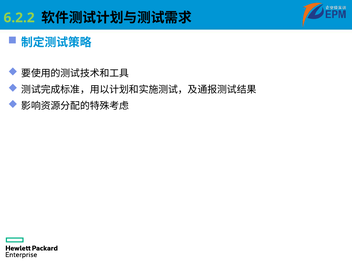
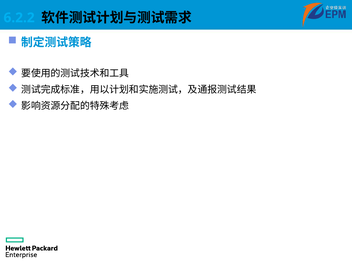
6.2.2 colour: light green -> light blue (19, 18)
